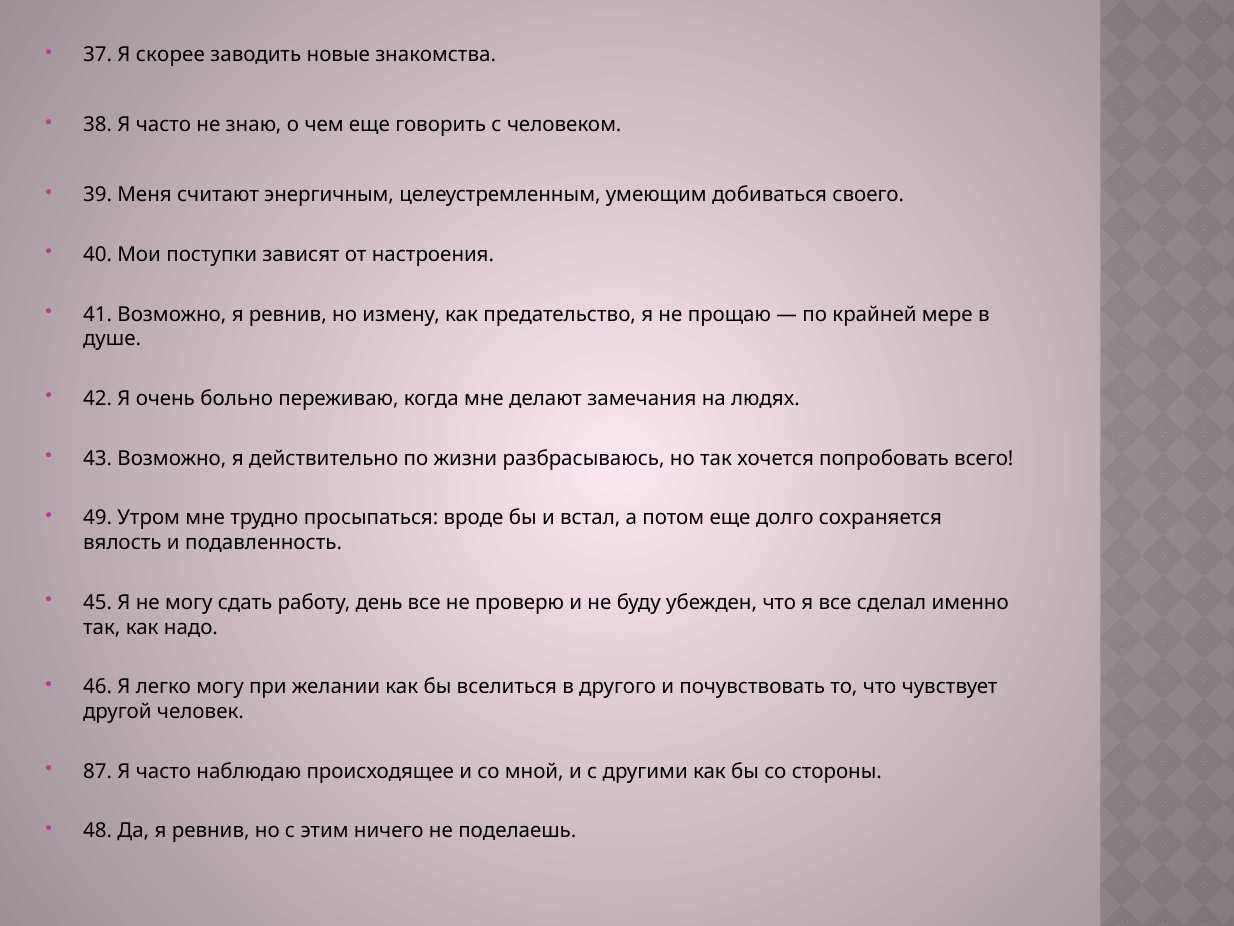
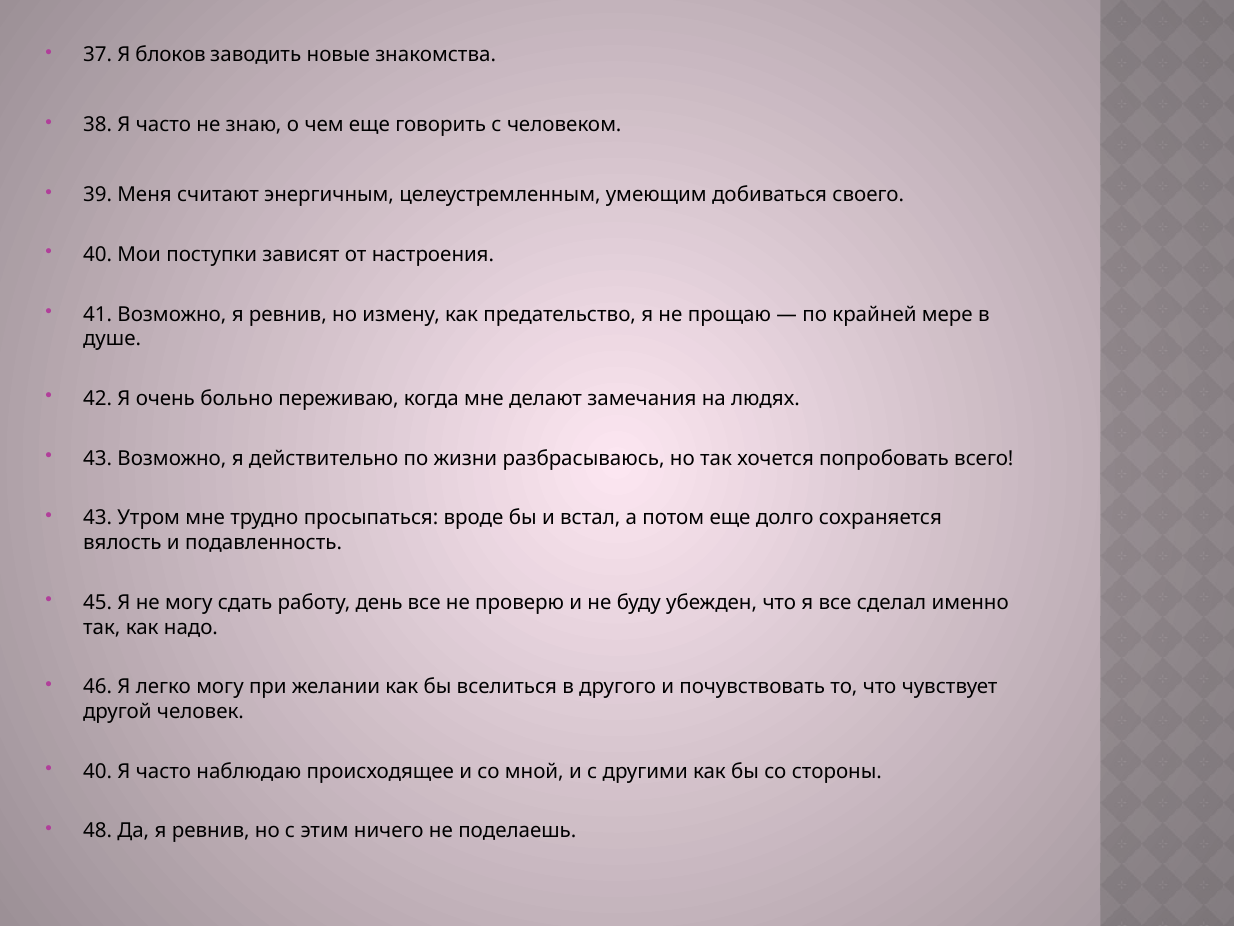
скорее: скорее -> блоков (171, 55)
49: 49 -> 43 (98, 518)
87: 87 -> 40 (98, 771)
